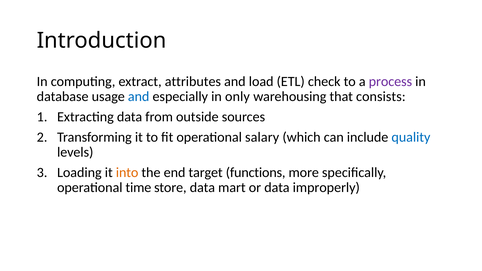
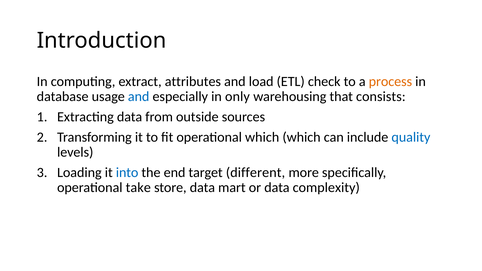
process colour: purple -> orange (390, 81)
operational salary: salary -> which (262, 137)
into colour: orange -> blue (127, 172)
functions: functions -> different (256, 172)
time: time -> take (138, 188)
improperly: improperly -> complexity (326, 188)
